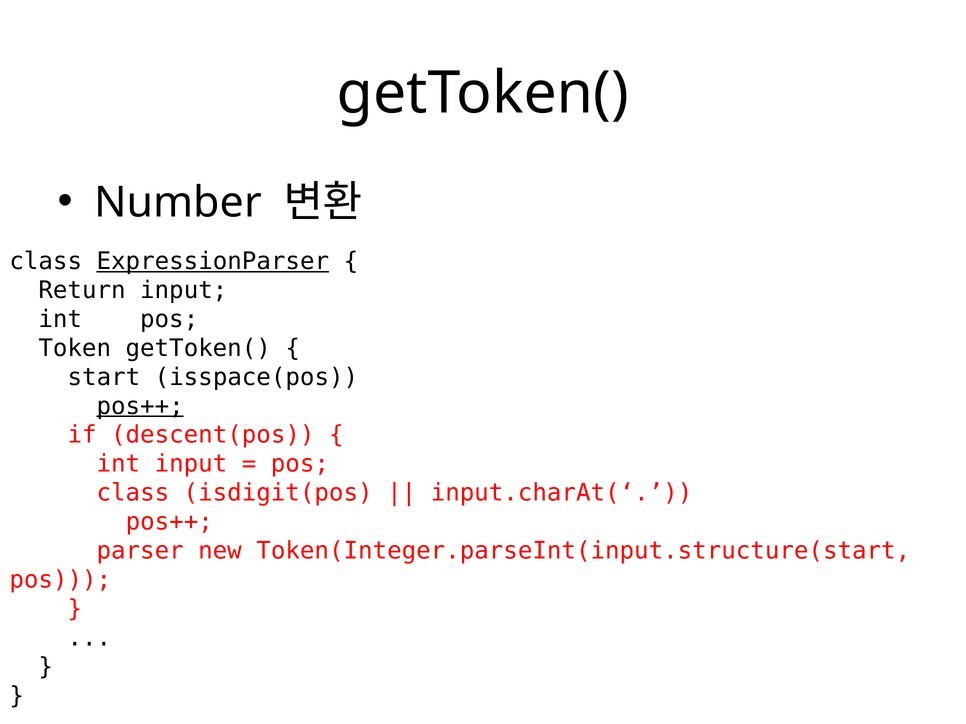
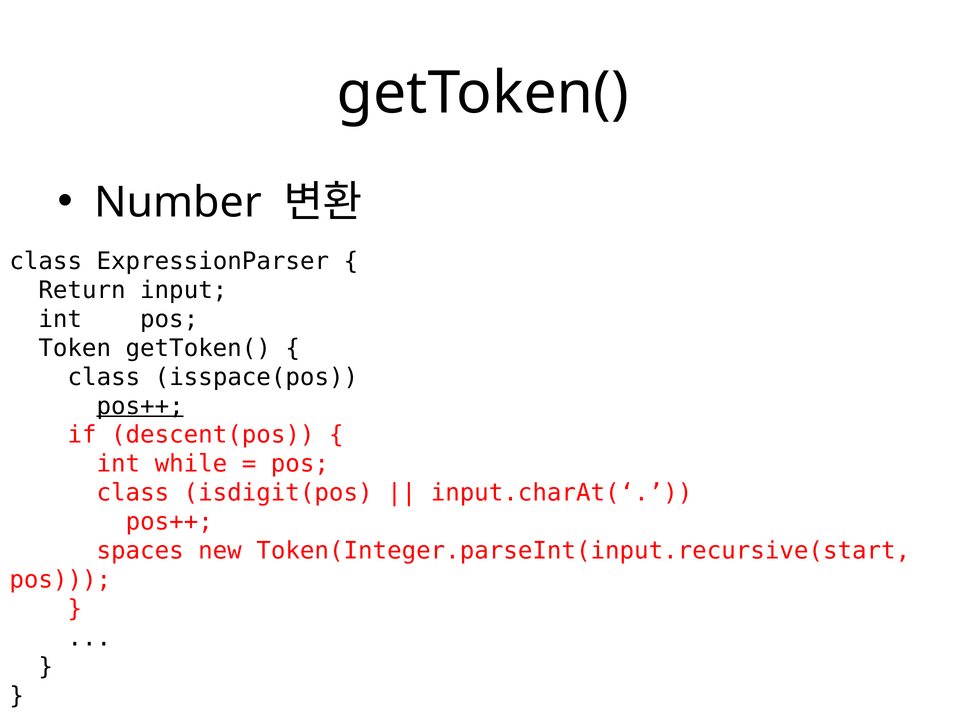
ExpressionParser underline: present -> none (213, 261)
start: start -> class (104, 377)
int input: input -> while (191, 464)
parser: parser -> spaces (140, 551)
Token(Integer.parseInt(input.structure(start: Token(Integer.parseInt(input.structure(start -> Token(Integer.parseInt(input.recursive(start (583, 551)
